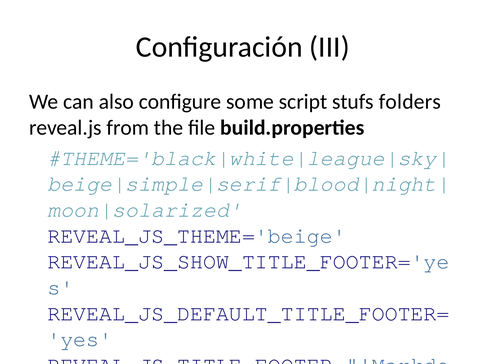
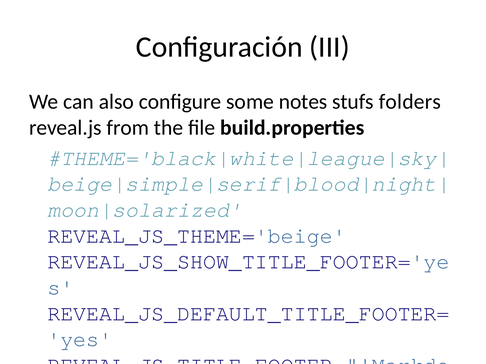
script: script -> notes (303, 102)
